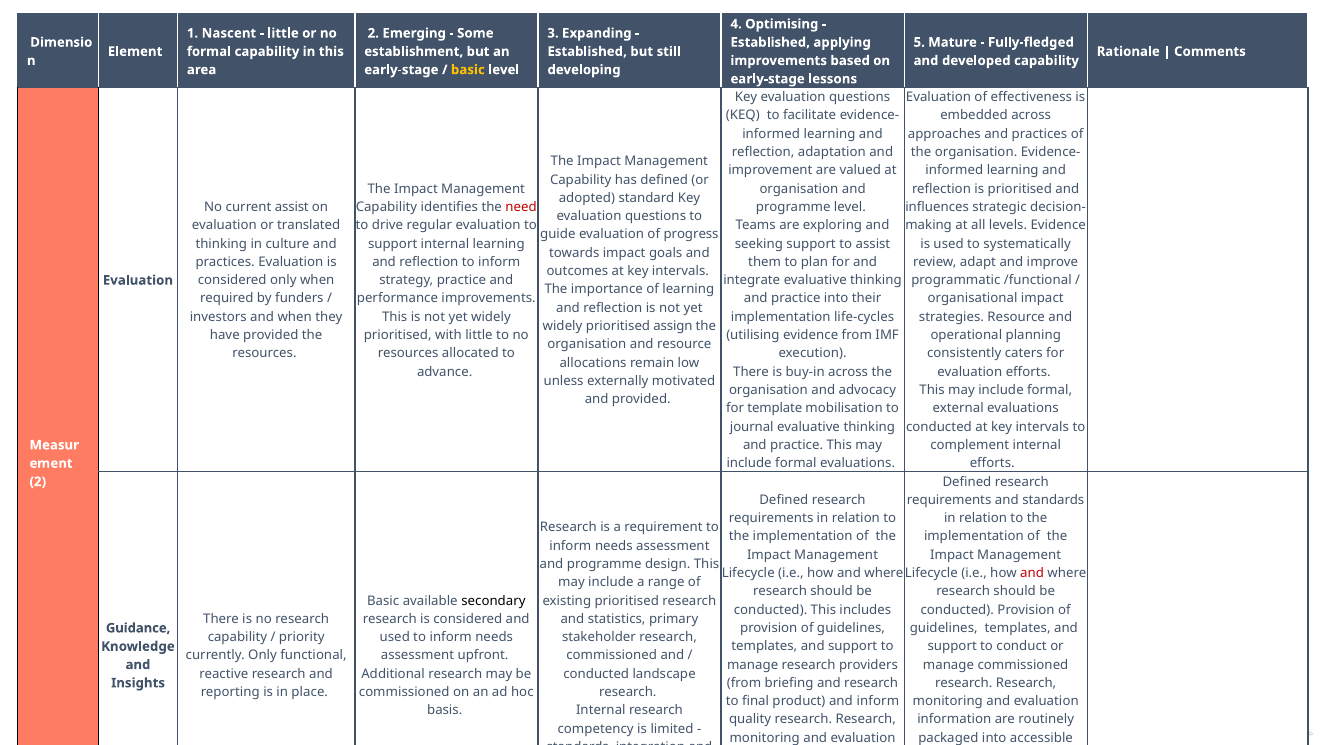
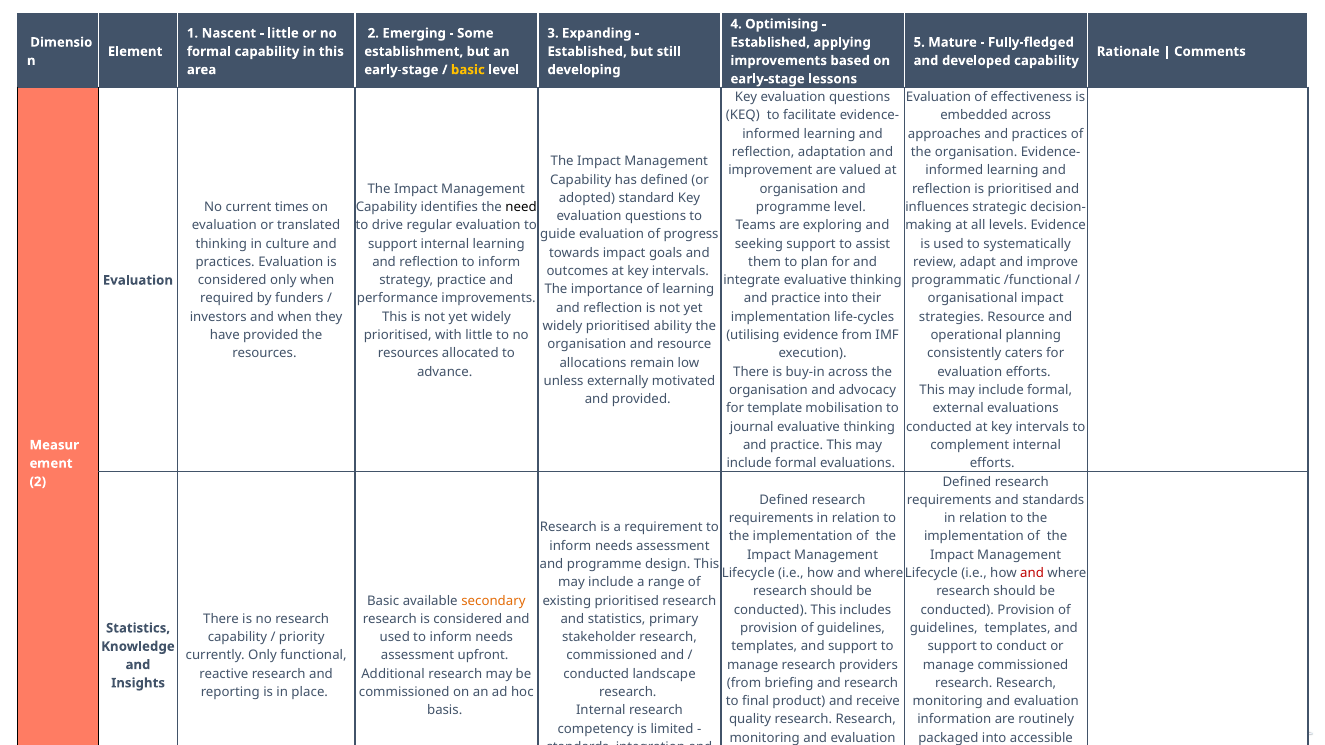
current assist: assist -> times (292, 207)
need colour: red -> black (521, 207)
assign: assign -> ability (673, 326)
secondary colour: black -> orange (493, 601)
Guidance: Guidance -> Statistics (138, 628)
and inform: inform -> receive (878, 702)
